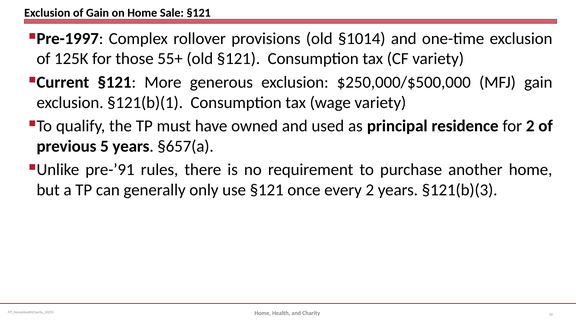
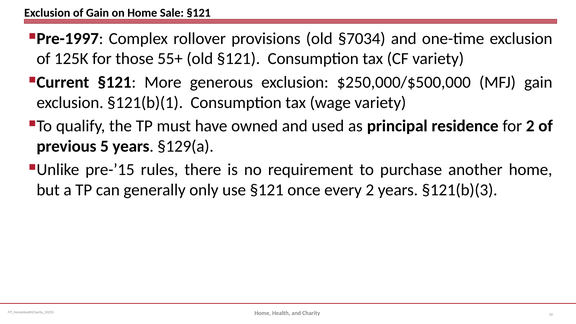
§1014: §1014 -> §7034 (362, 39)
§657(a: §657(a -> §129(a (186, 146)
pre-’91: pre-’91 -> pre-’15 (110, 170)
